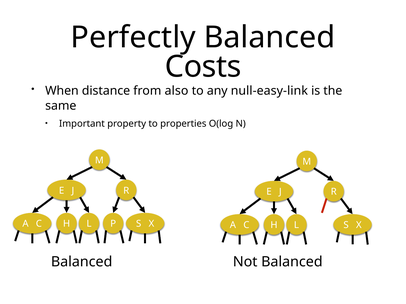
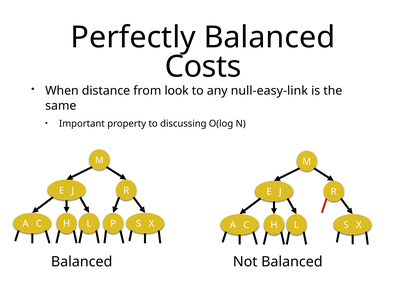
also: also -> look (177, 91)
properties: properties -> discussing (183, 124)
